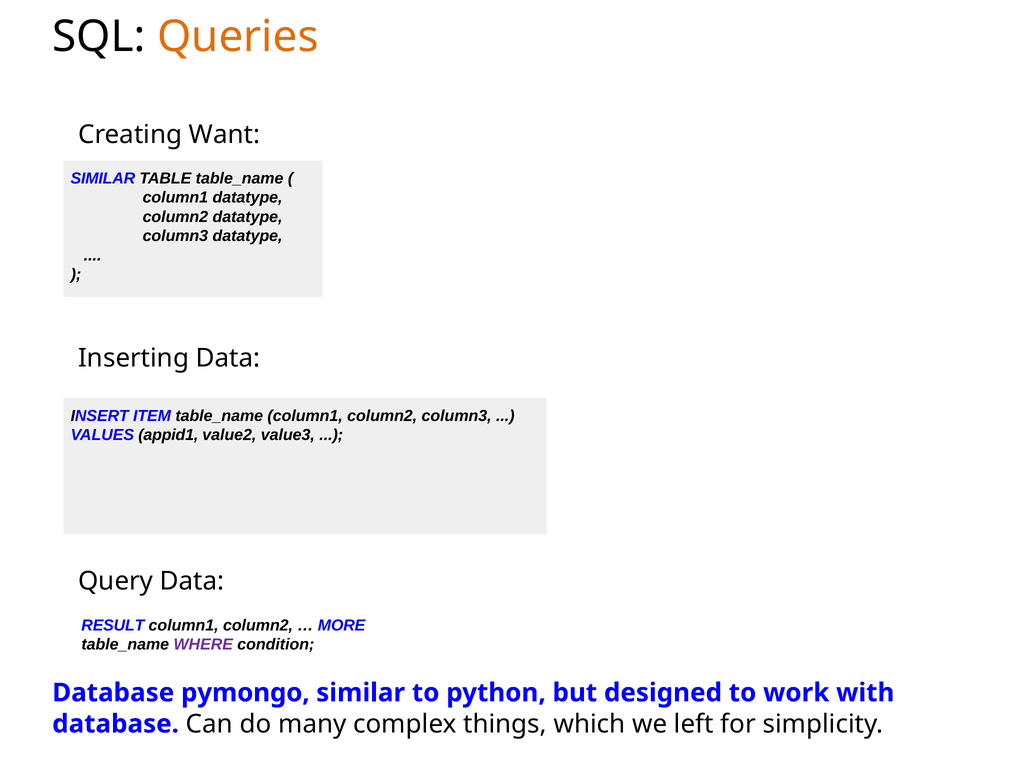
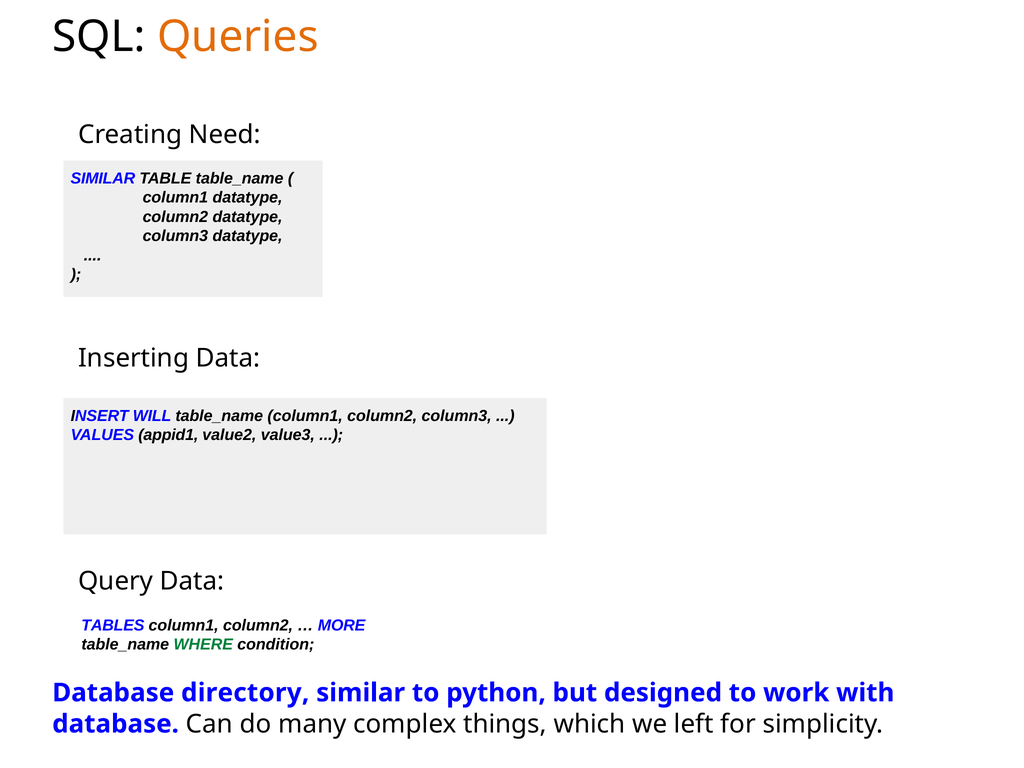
Want: Want -> Need (225, 135)
ITEM: ITEM -> WILL (152, 416)
RESULT: RESULT -> TABLES (113, 625)
WHERE colour: purple -> green (203, 644)
pymongo: pymongo -> directory (245, 693)
